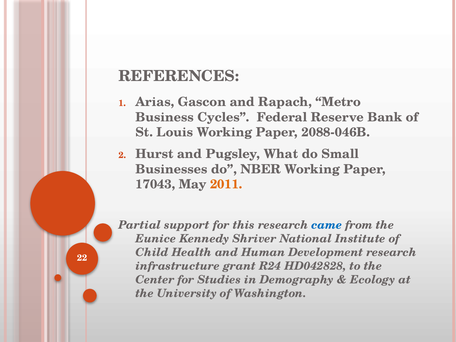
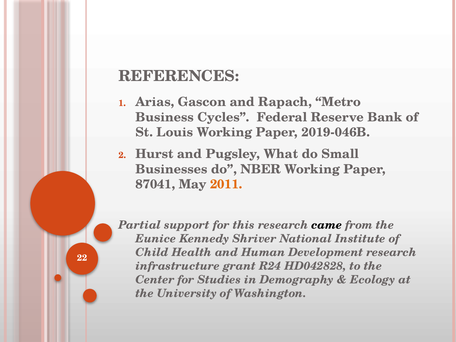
2088-046B: 2088-046B -> 2019-046B (336, 132)
17043: 17043 -> 87041 (155, 184)
came colour: blue -> black (327, 225)
